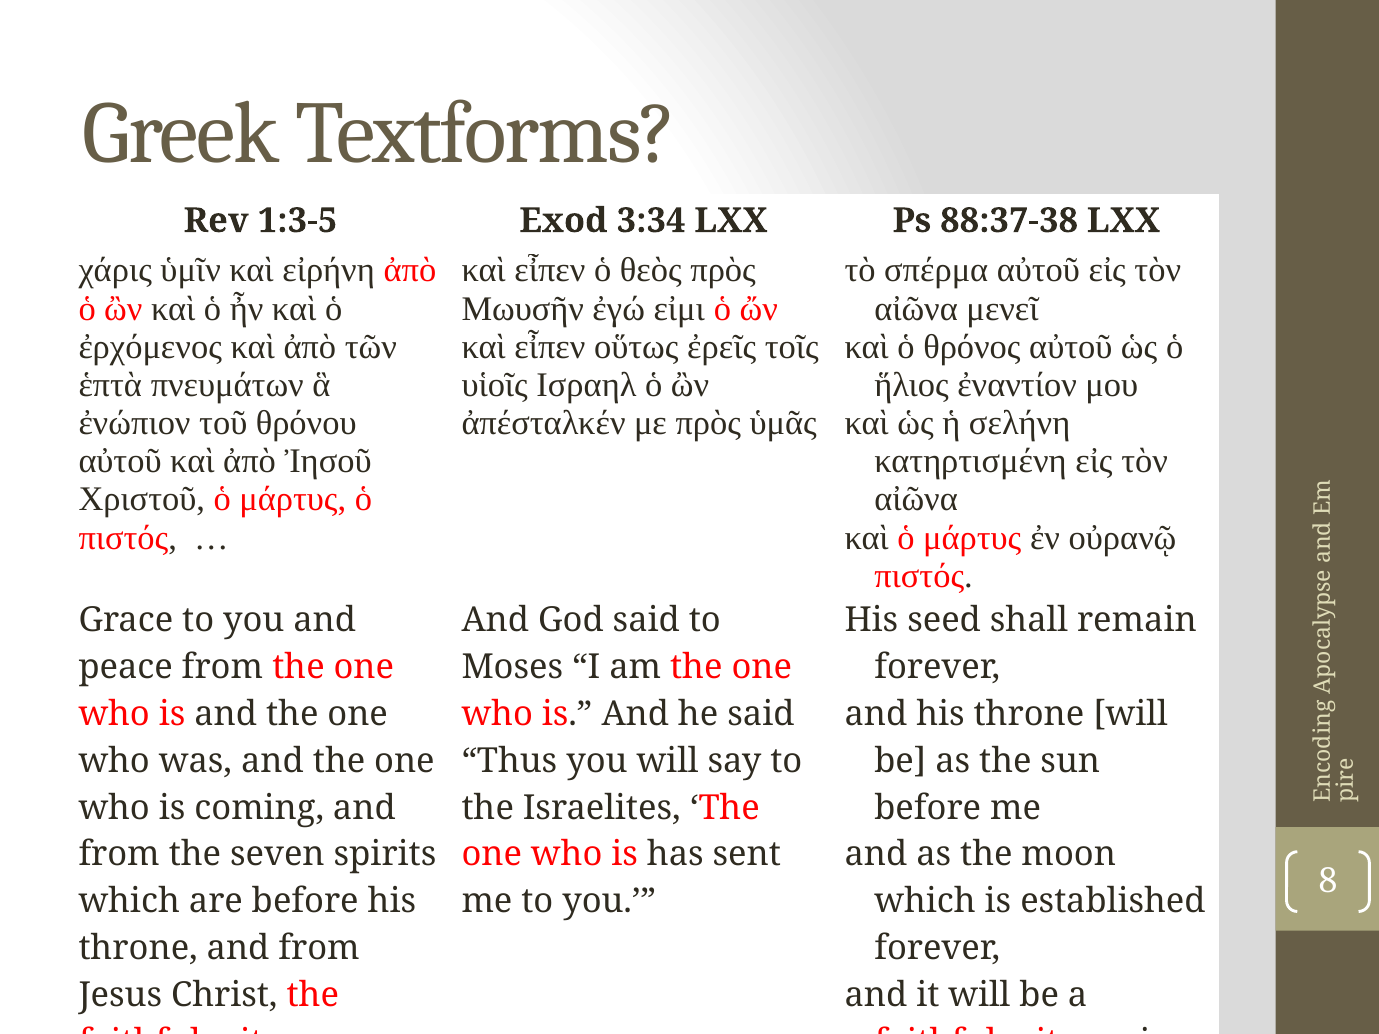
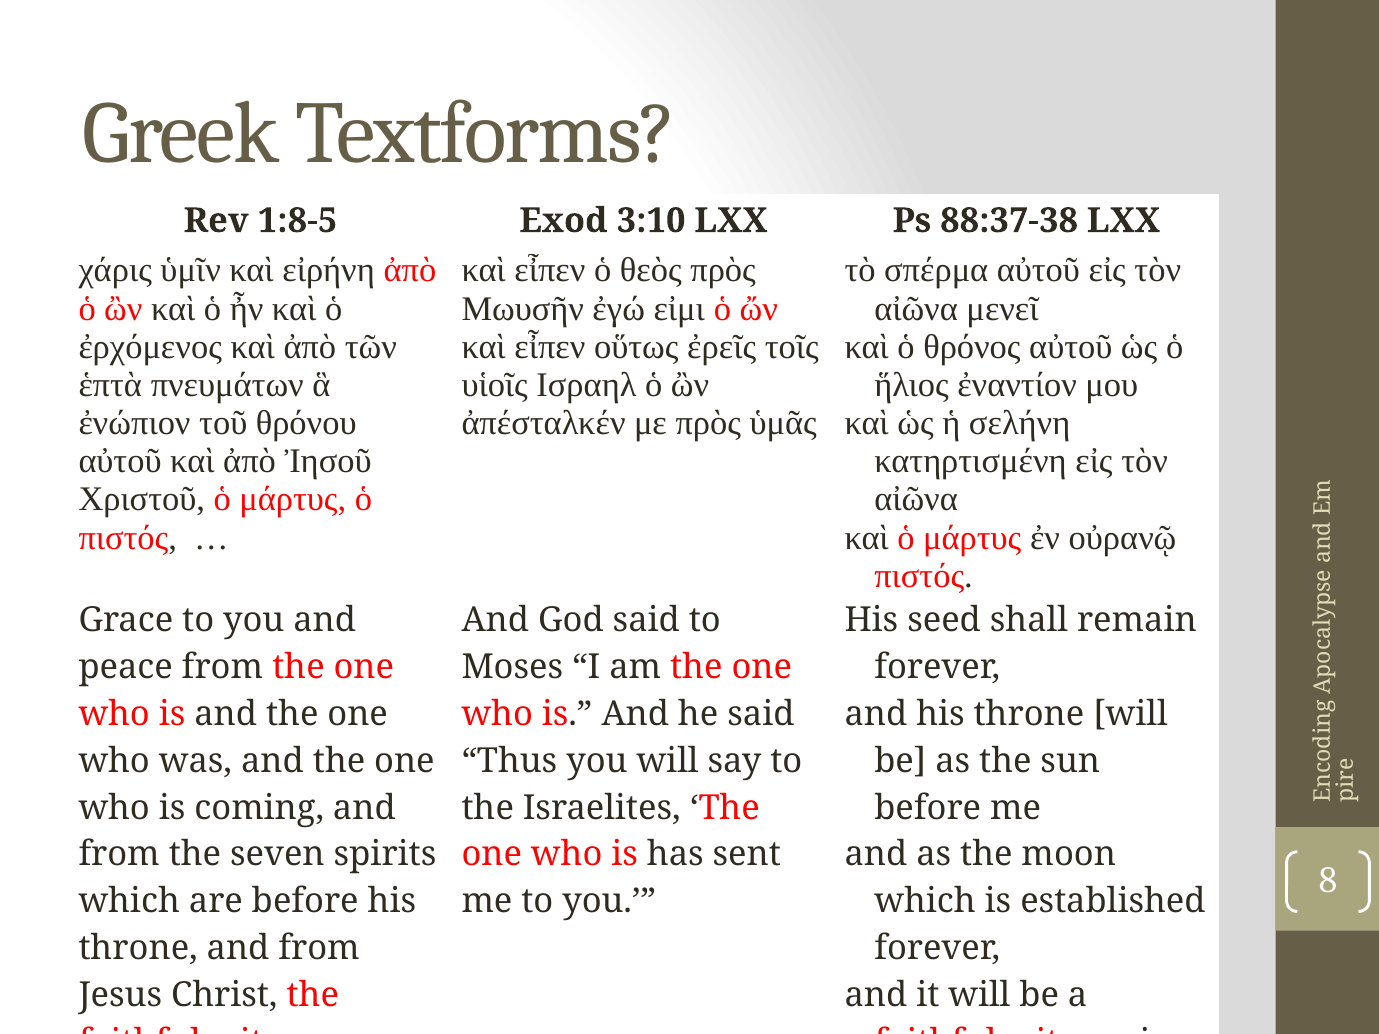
1:3-5: 1:3-5 -> 1:8-5 (297, 221)
3:34: 3:34 -> 3:10 (651, 221)
